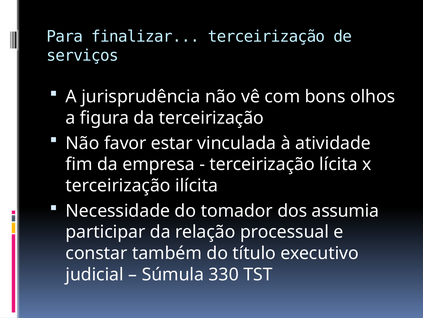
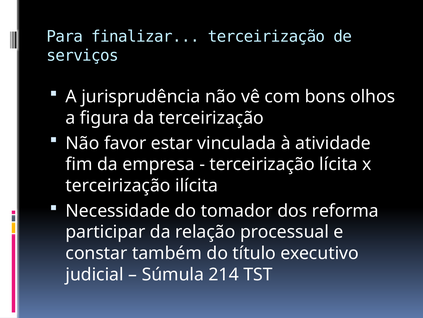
assumia: assumia -> reforma (345, 210)
330: 330 -> 214 (224, 274)
